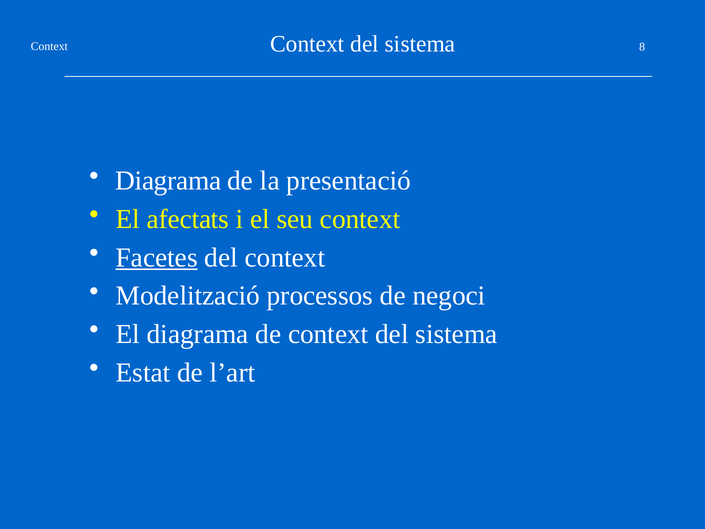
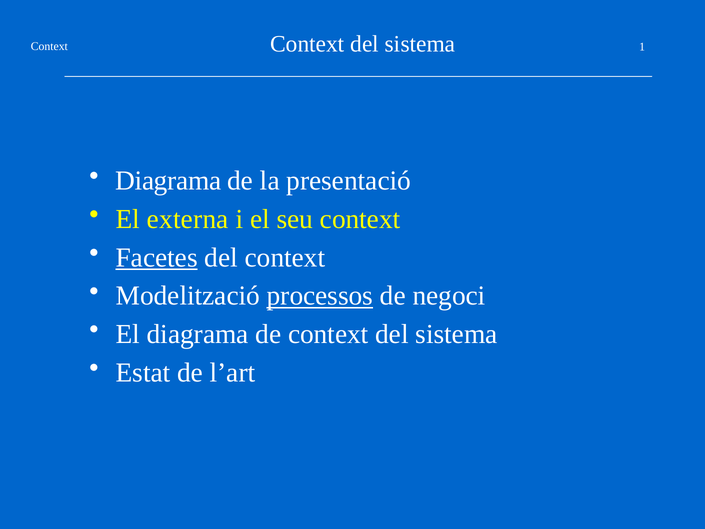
8: 8 -> 1 (642, 47)
afectats: afectats -> externa (188, 219)
processos underline: none -> present (320, 296)
